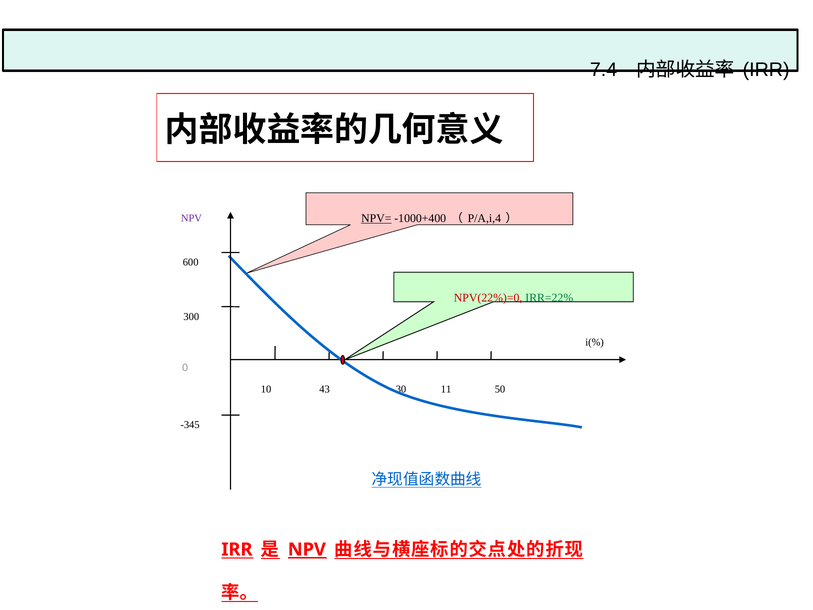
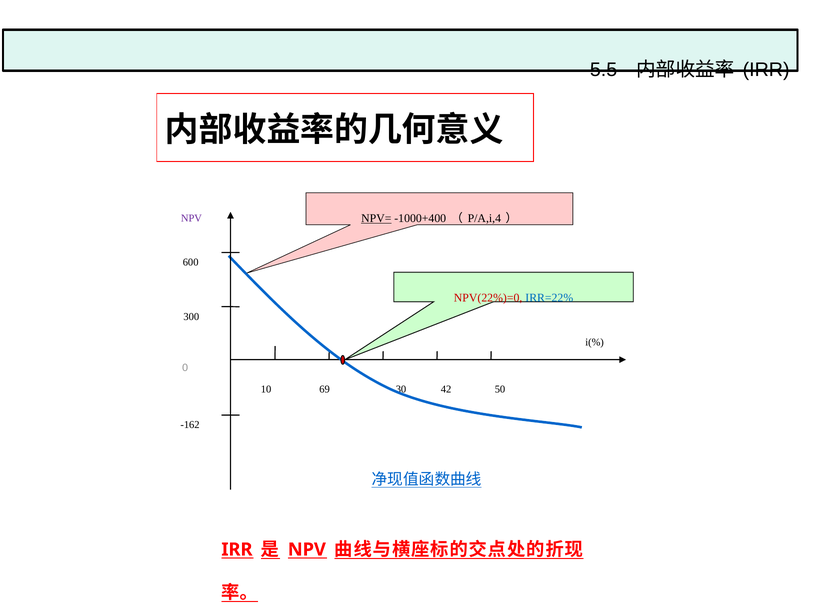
7.4: 7.4 -> 5.5 (604, 69)
IRR=22% colour: green -> blue (549, 298)
43: 43 -> 69 (325, 389)
11: 11 -> 42 (446, 389)
-345: -345 -> -162 (190, 424)
NPV underline: present -> none (307, 549)
